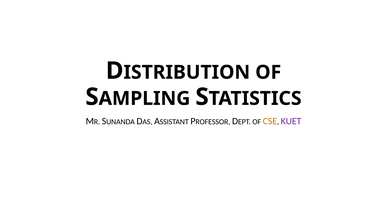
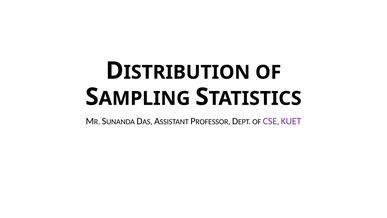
CSE colour: orange -> purple (270, 121)
